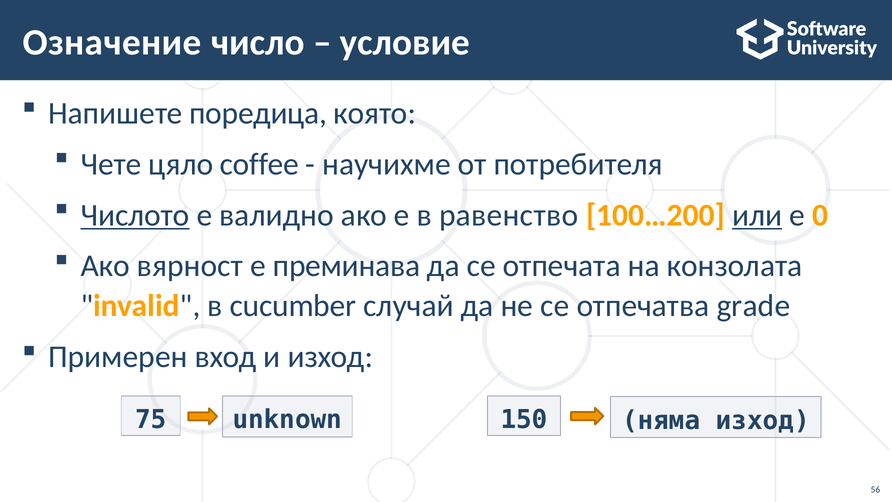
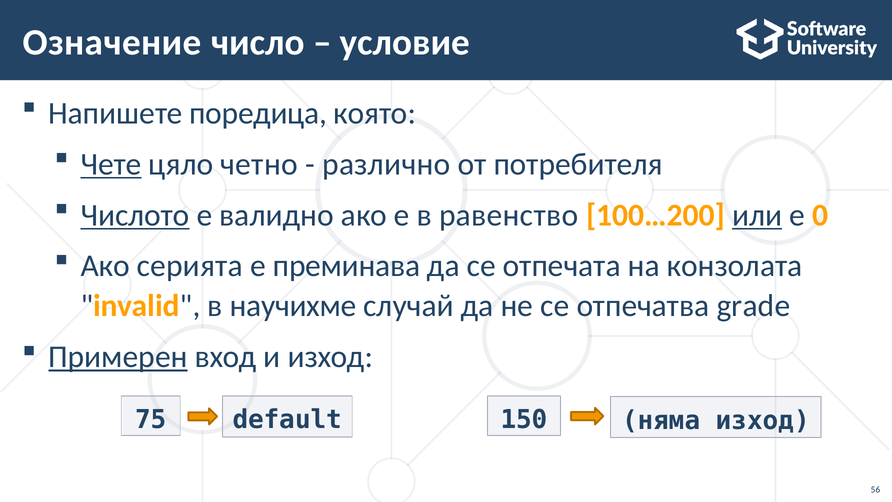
Чете underline: none -> present (111, 164)
coffee: coffee -> четно (259, 164)
научихме: научихме -> различно (386, 164)
вярност: вярност -> серията (190, 266)
cucumber: cucumber -> научихме (293, 306)
Примерен underline: none -> present (118, 357)
unknown: unknown -> default (287, 420)
